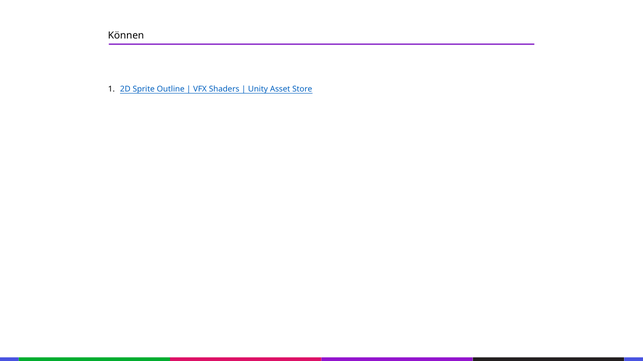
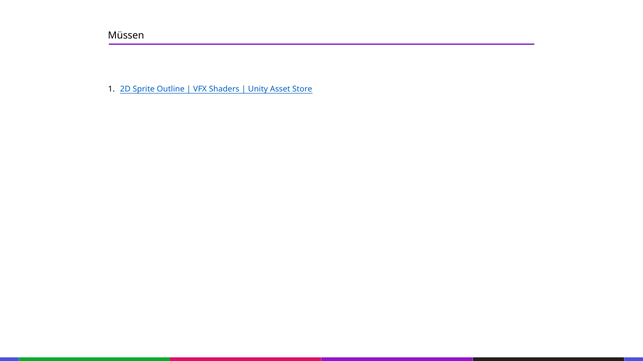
Können: Können -> Müssen (126, 36)
